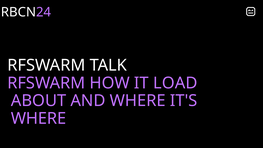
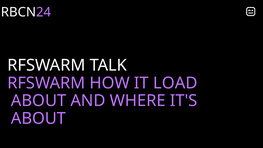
WHERE: WHERE -> ABOUT (38, 118)
